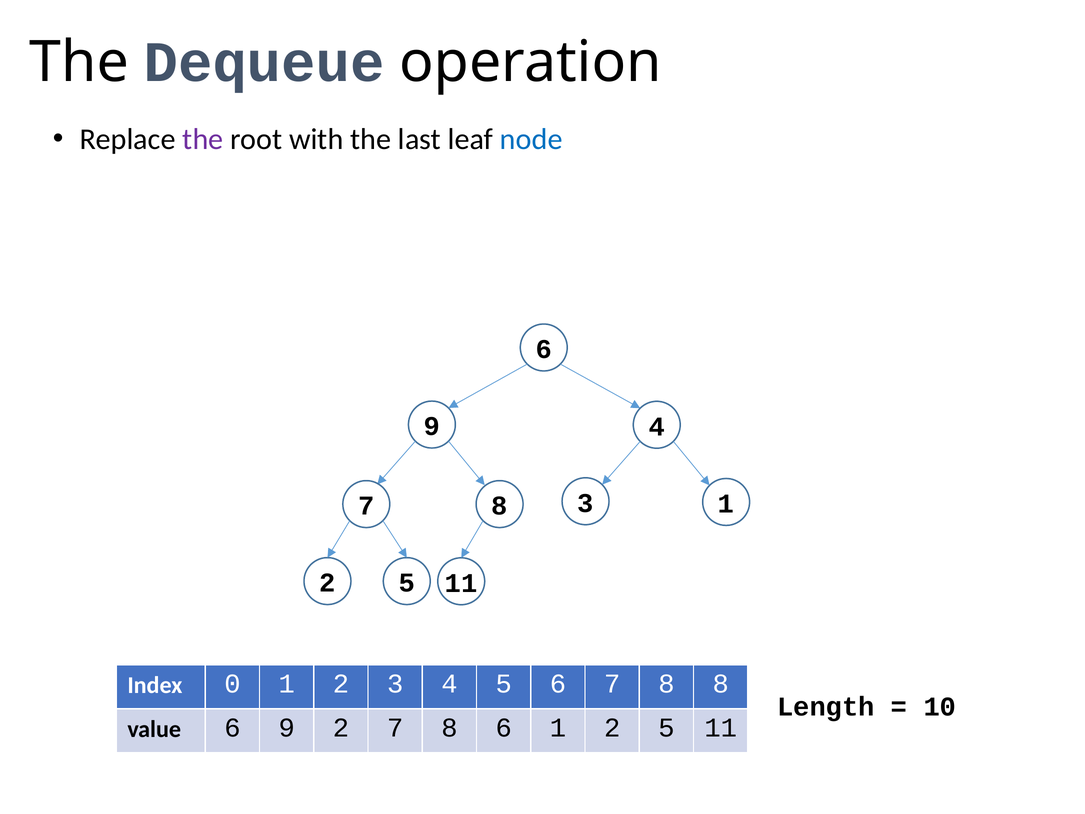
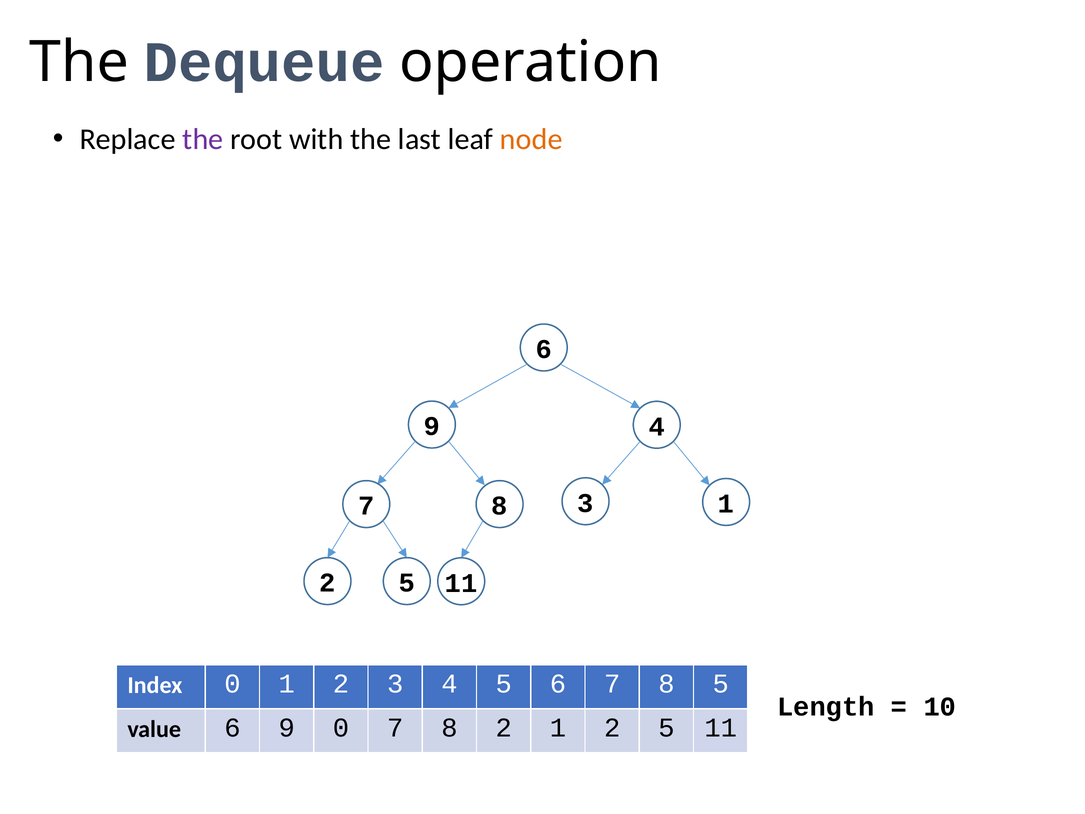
node colour: blue -> orange (531, 139)
8 8: 8 -> 5 (721, 684)
9 2: 2 -> 0 (341, 728)
8 6: 6 -> 2 (504, 728)
